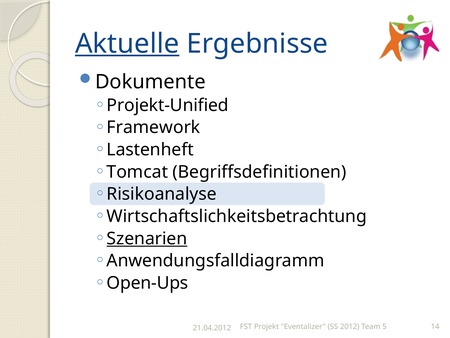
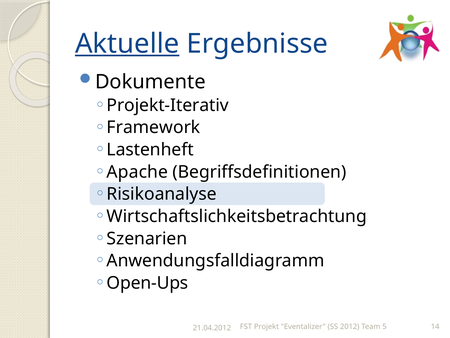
Projekt-Unified: Projekt-Unified -> Projekt-Iterativ (168, 105)
Tomcat: Tomcat -> Apache (137, 172)
Szenarien underline: present -> none (147, 238)
